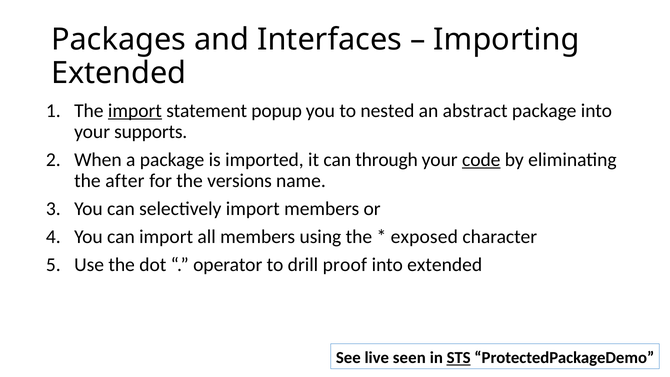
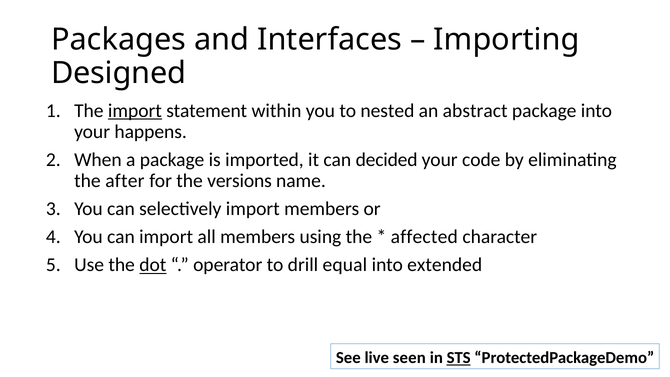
Extended: Extended -> Designed (119, 73)
popup: popup -> within (277, 111)
supports: supports -> happens (151, 132)
through: through -> decided (387, 160)
code underline: present -> none (481, 160)
exposed: exposed -> affected (424, 237)
dot underline: none -> present (153, 265)
proof: proof -> equal (345, 265)
